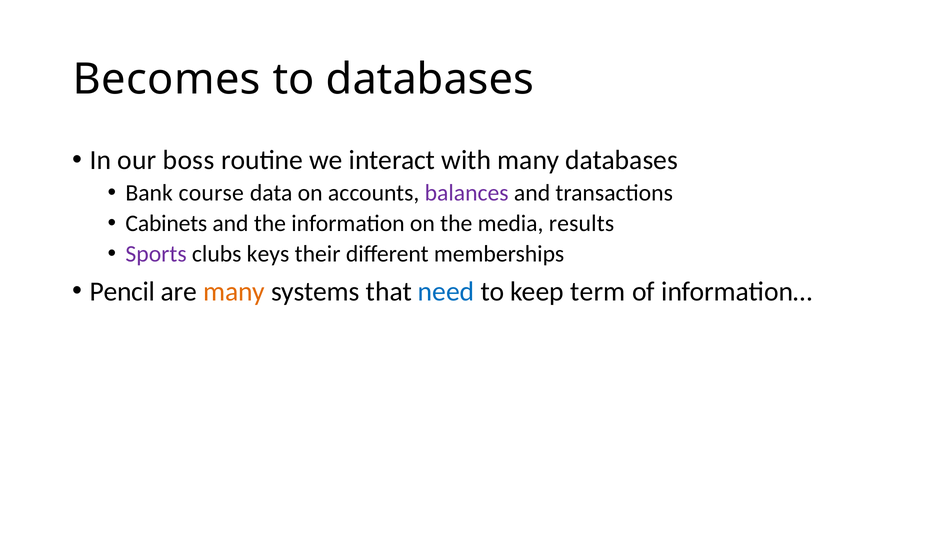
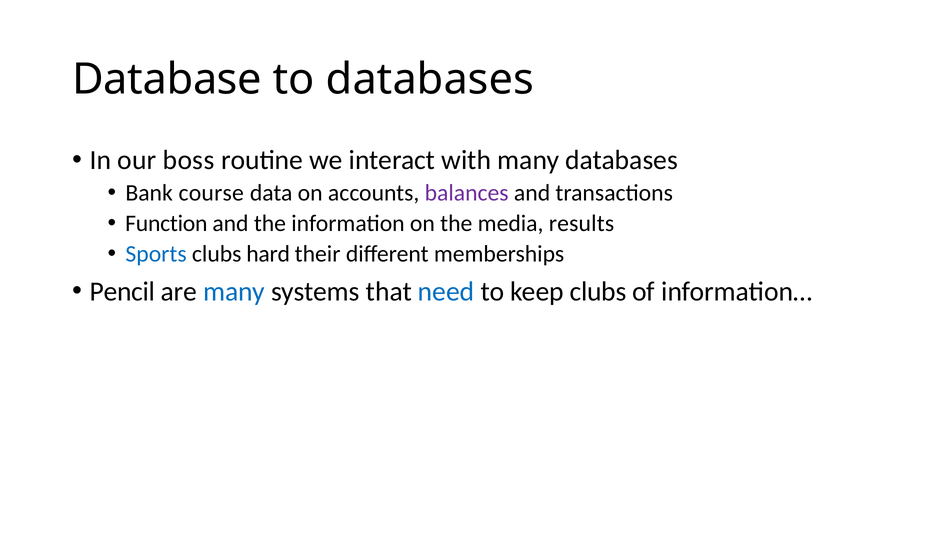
Becomes: Becomes -> Database (167, 80)
Cabinets: Cabinets -> Function (166, 223)
Sports colour: purple -> blue (156, 254)
keys: keys -> hard (268, 254)
many colour: orange -> blue (234, 291)
keep term: term -> clubs (598, 291)
